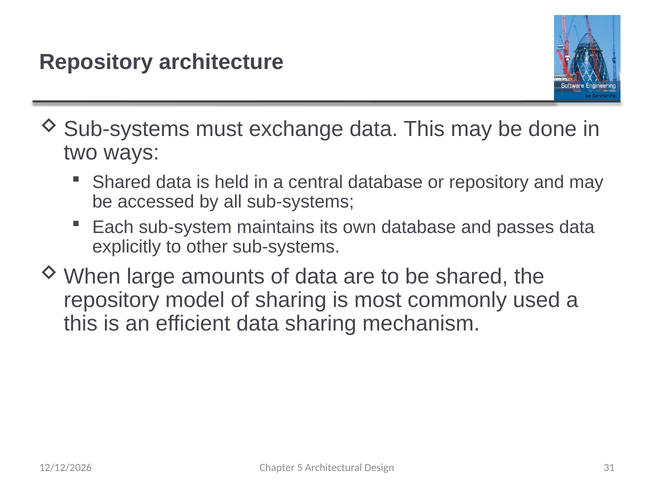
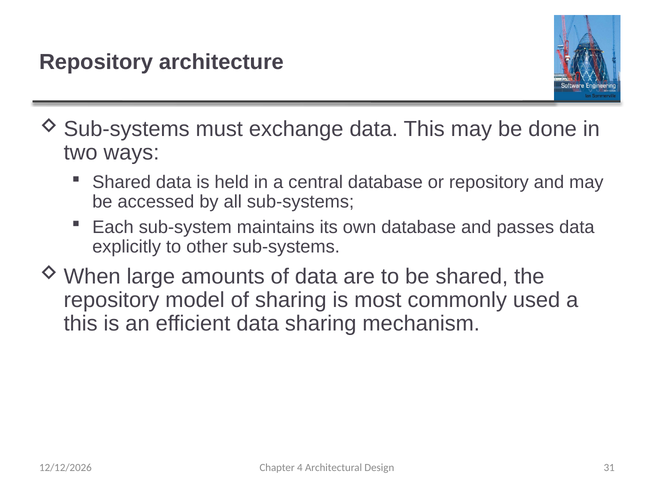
5: 5 -> 4 (300, 468)
